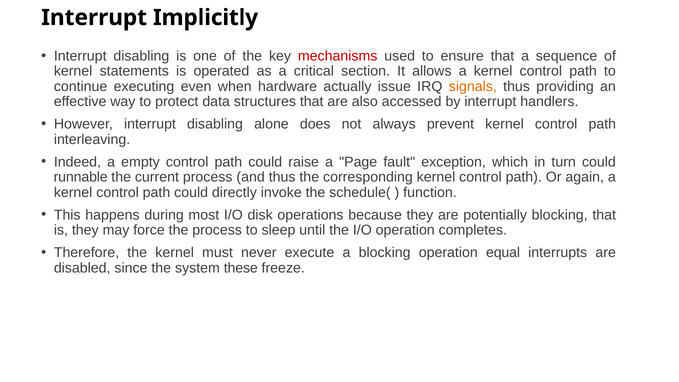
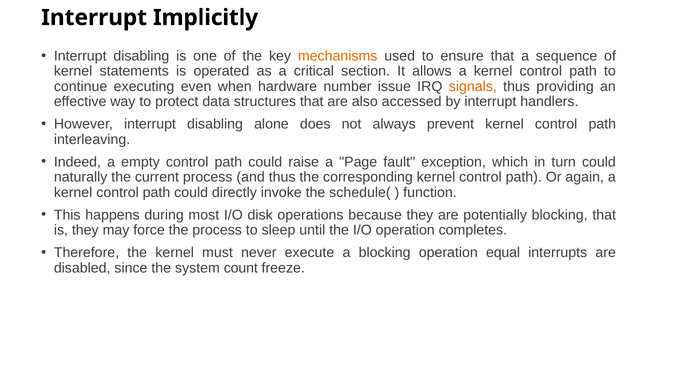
mechanisms colour: red -> orange (338, 56)
actually: actually -> number (347, 87)
runnable: runnable -> naturally (81, 177)
these: these -> count (241, 268)
